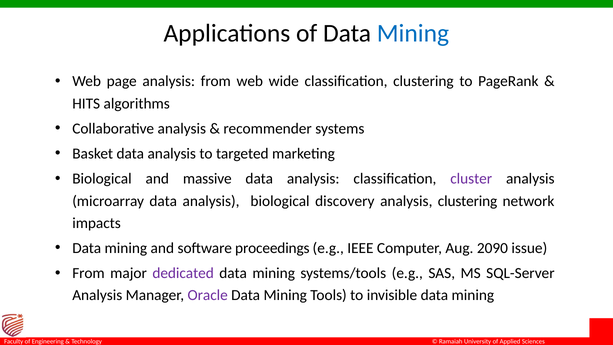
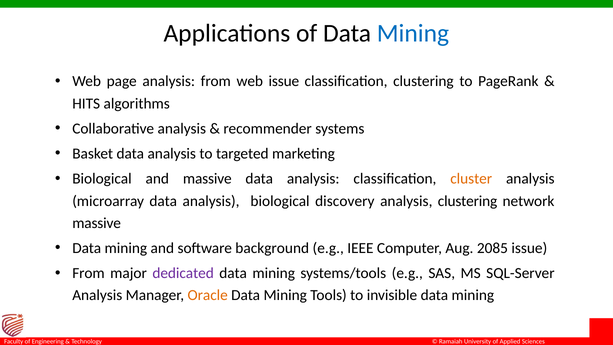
web wide: wide -> issue (284, 81)
cluster colour: purple -> orange (471, 179)
impacts: impacts -> massive (97, 223)
proceedings: proceedings -> background (272, 248)
2090: 2090 -> 2085 (492, 248)
Oracle colour: purple -> orange (208, 295)
